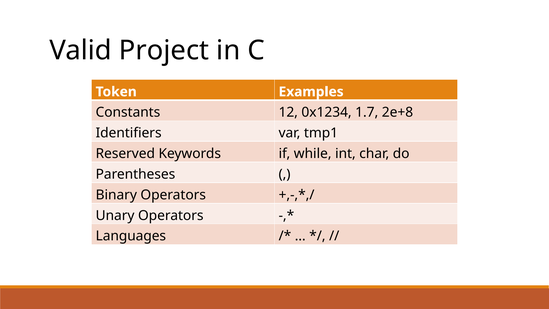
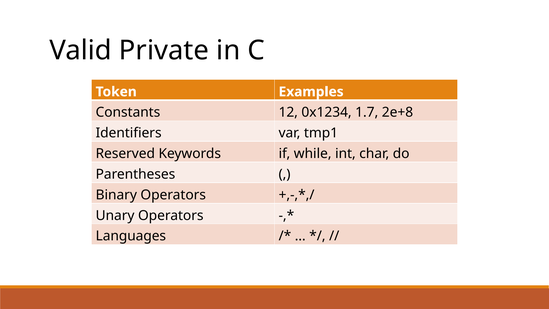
Project: Project -> Private (164, 50)
